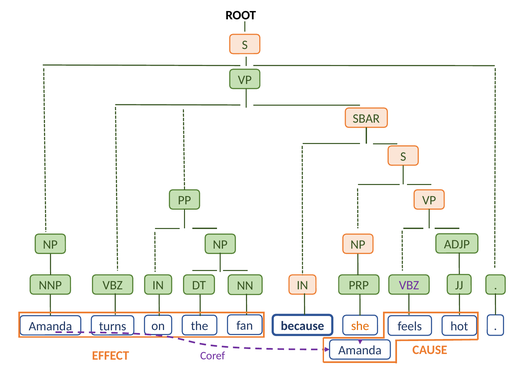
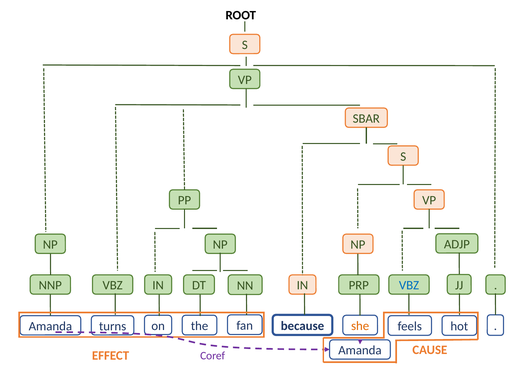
VBZ colour: purple -> blue (409, 285)
